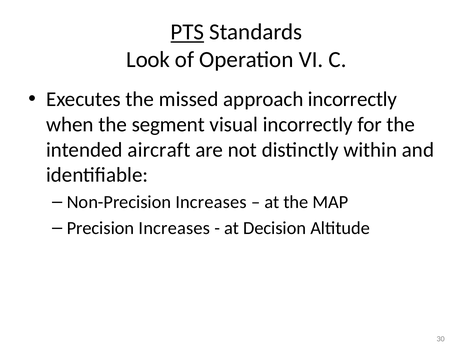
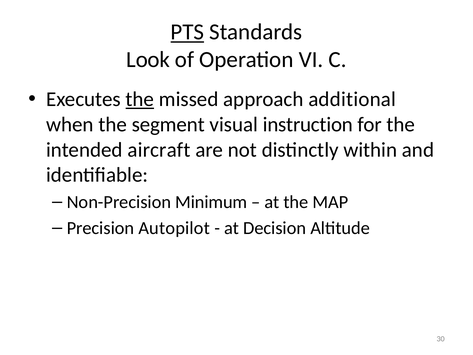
the underline: none -> present (140, 99)
approach incorrectly: incorrectly -> additional (352, 99)
visual incorrectly: incorrectly -> instruction (308, 124)
Non-Precision Increases: Increases -> Minimum (211, 202)
Precision Increases: Increases -> Autopilot (174, 228)
